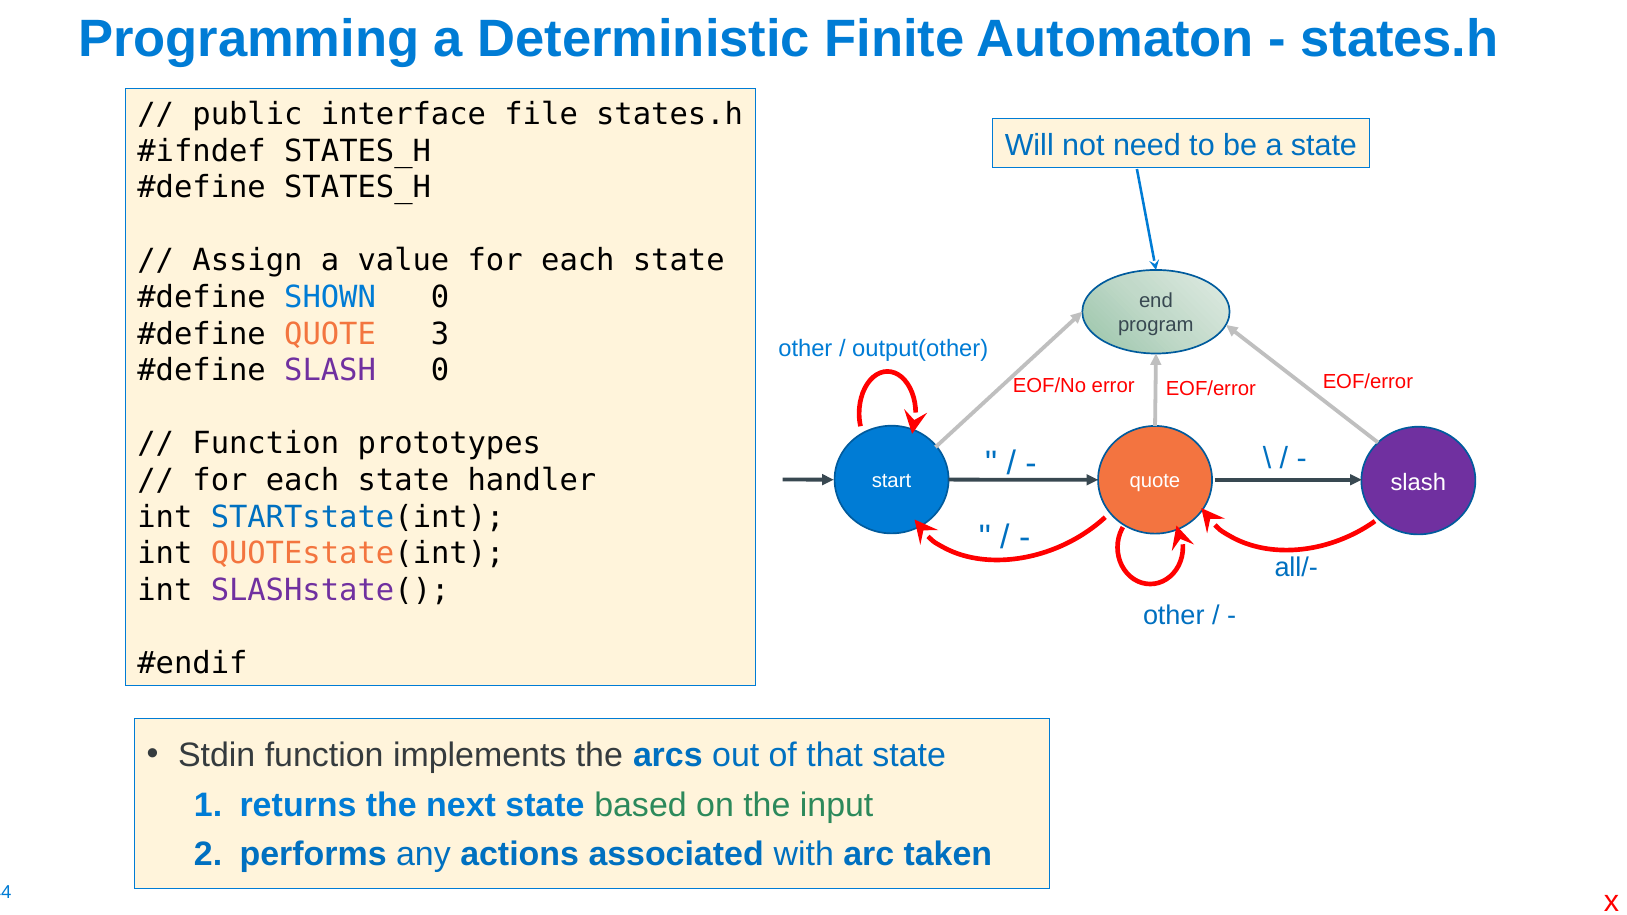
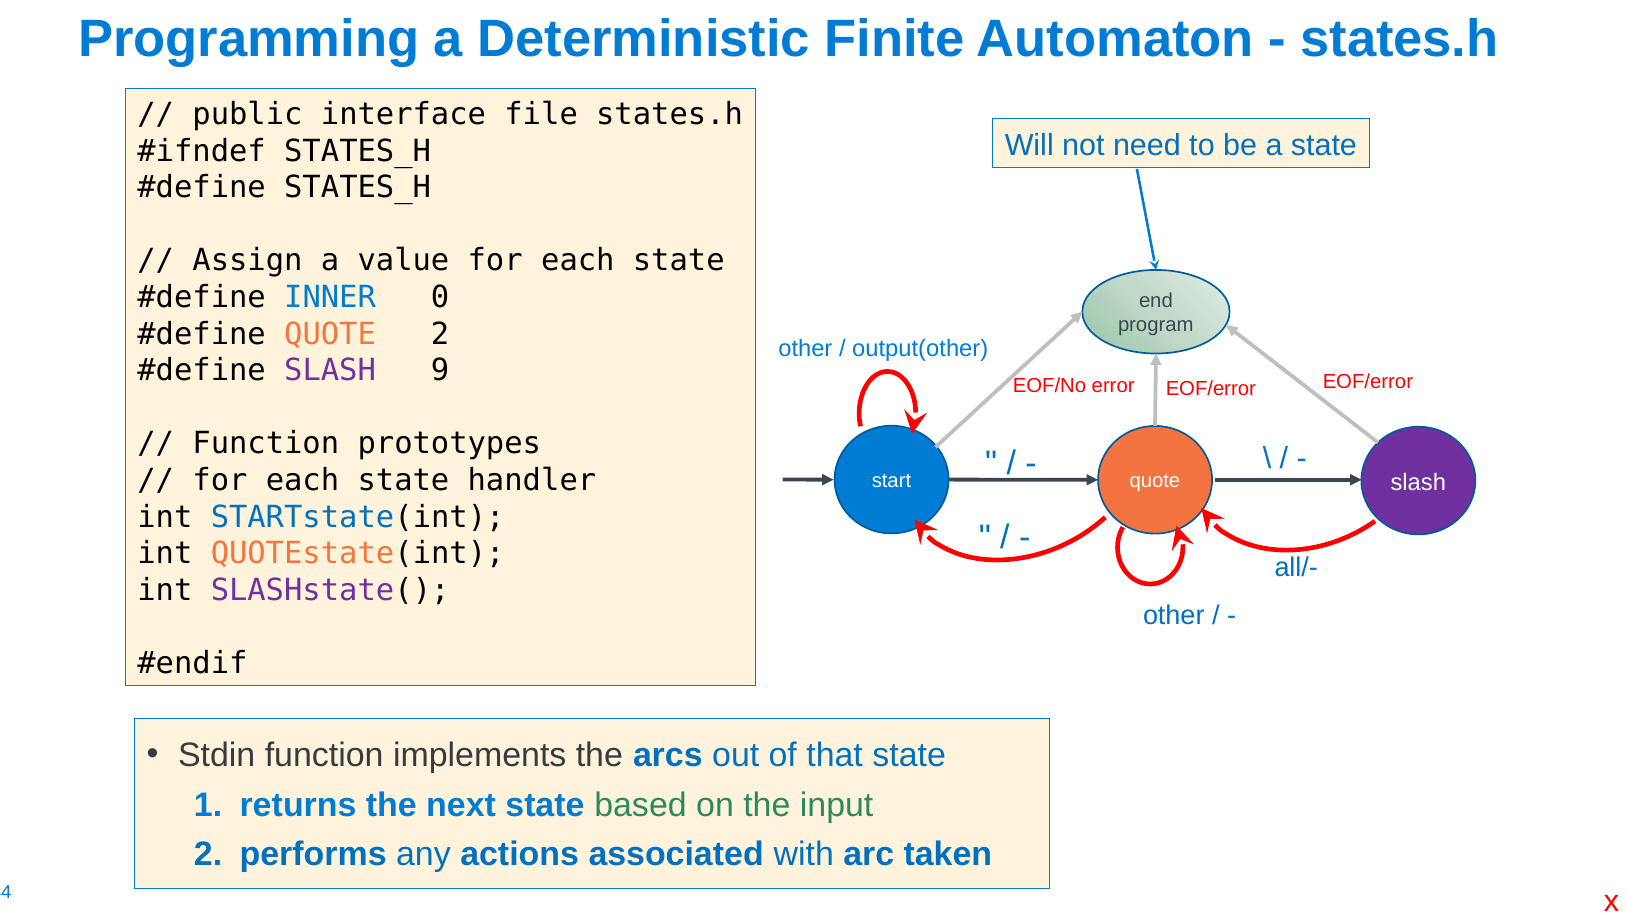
SHOWN: SHOWN -> INNER (330, 298)
QUOTE 3: 3 -> 2 (440, 334)
SLASH 0: 0 -> 9 (440, 371)
